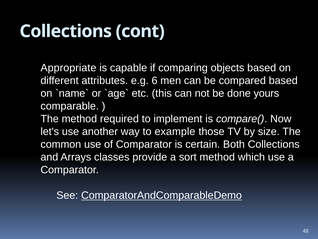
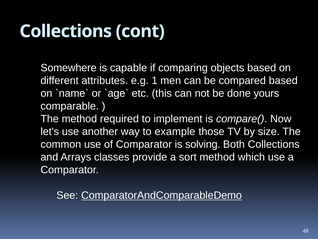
Appropriate: Appropriate -> Somewhere (69, 68)
6: 6 -> 1 (155, 80)
certain: certain -> solving (203, 144)
